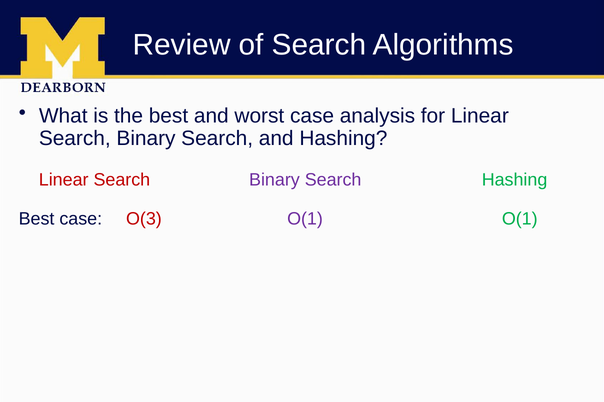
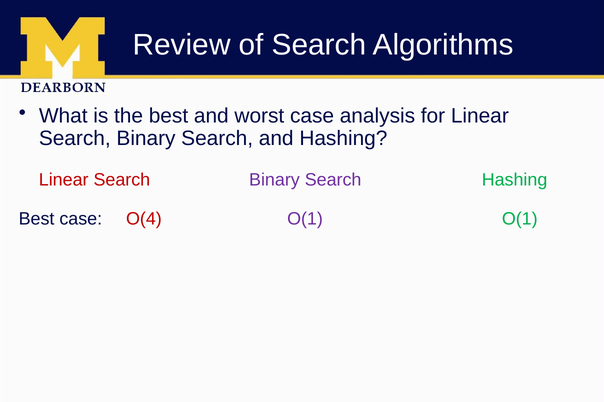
O(3: O(3 -> O(4 (144, 219)
